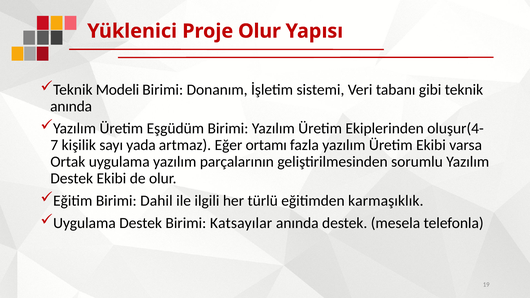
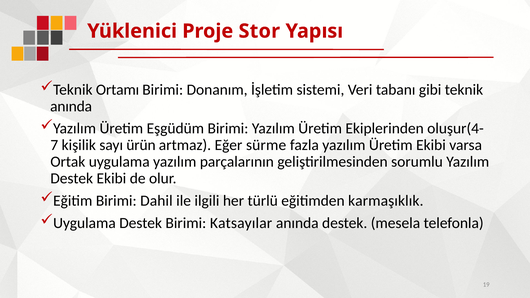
Proje Olur: Olur -> Stor (259, 31)
Modeli: Modeli -> Ortamı (118, 90)
yada: yada -> ürün (141, 145)
ortamı: ortamı -> sürme (266, 145)
